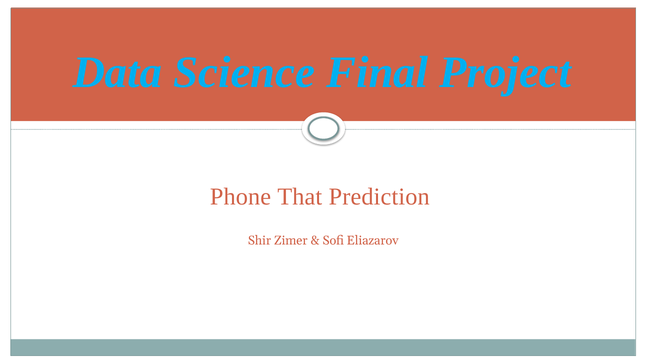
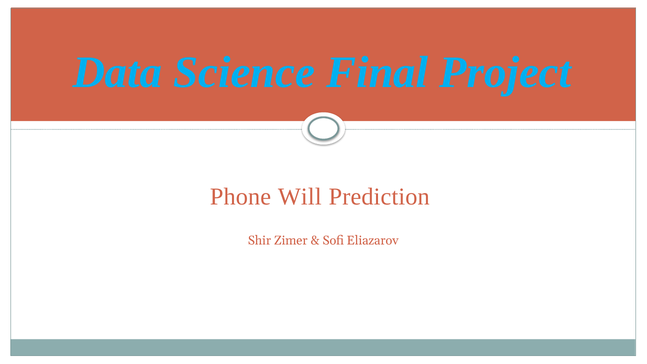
That: That -> Will (300, 197)
